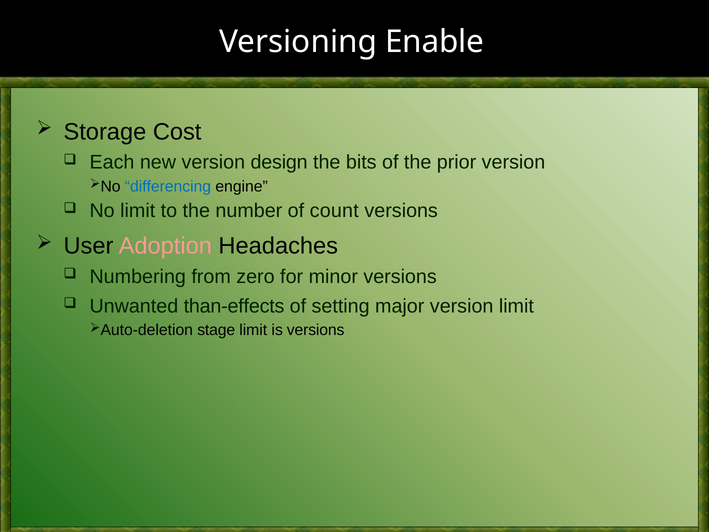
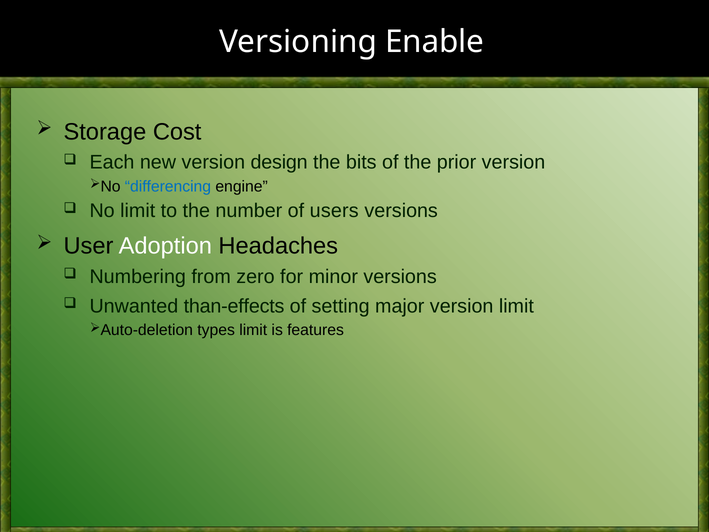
count: count -> users (334, 211)
Adoption colour: pink -> white (165, 246)
stage: stage -> types (216, 330)
is versions: versions -> features (316, 330)
